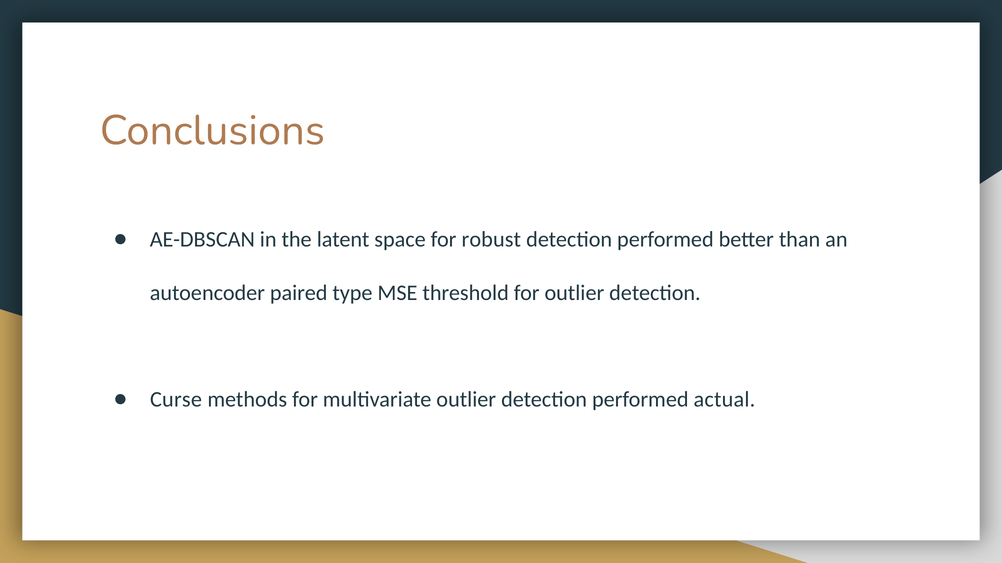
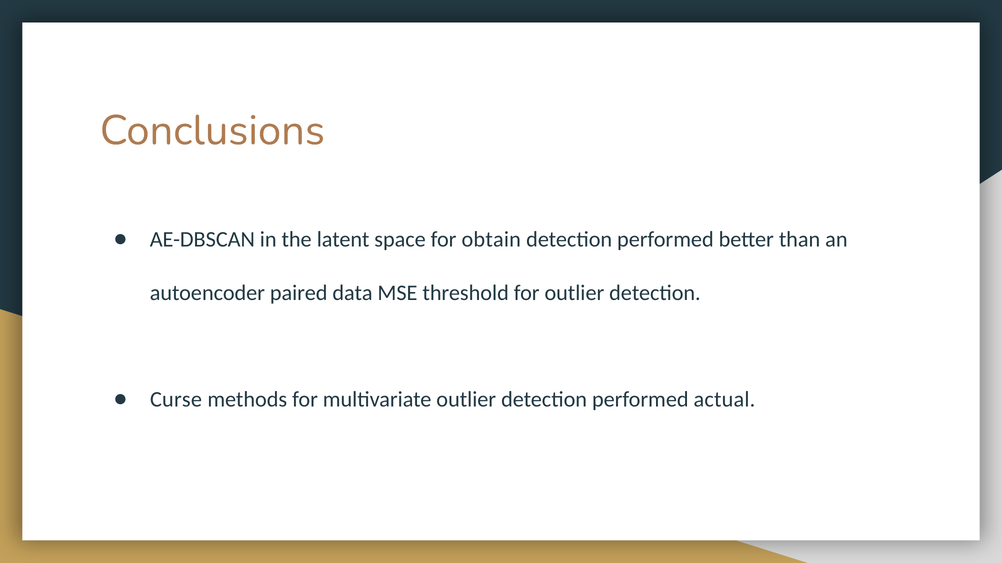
robust: robust -> obtain (491, 240)
type: type -> data (352, 293)
